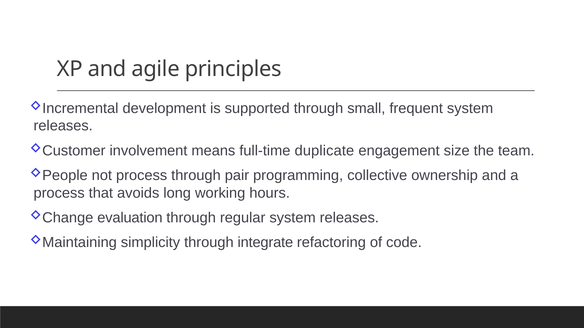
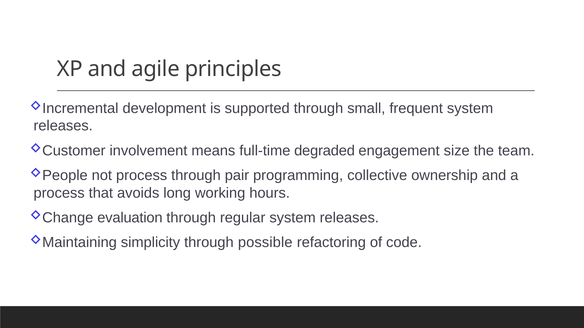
duplicate: duplicate -> degraded (325, 151)
integrate: integrate -> possible (265, 243)
